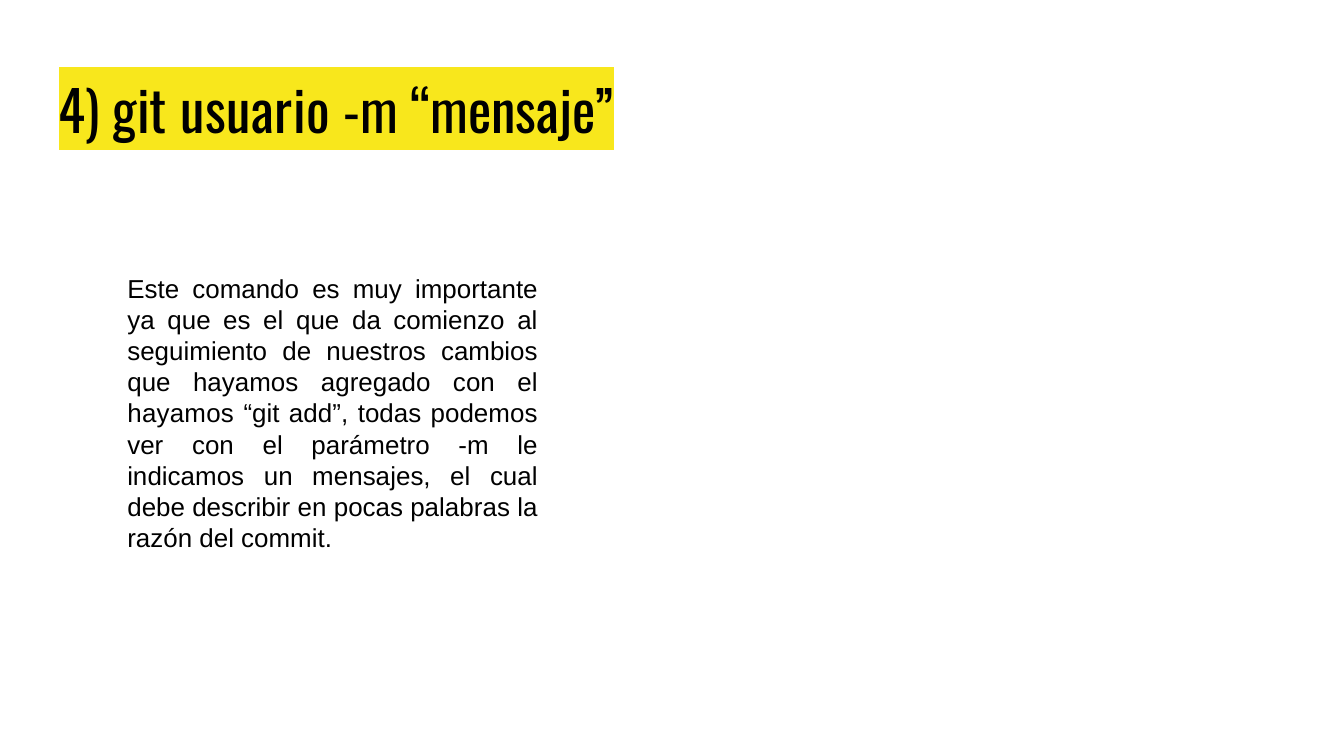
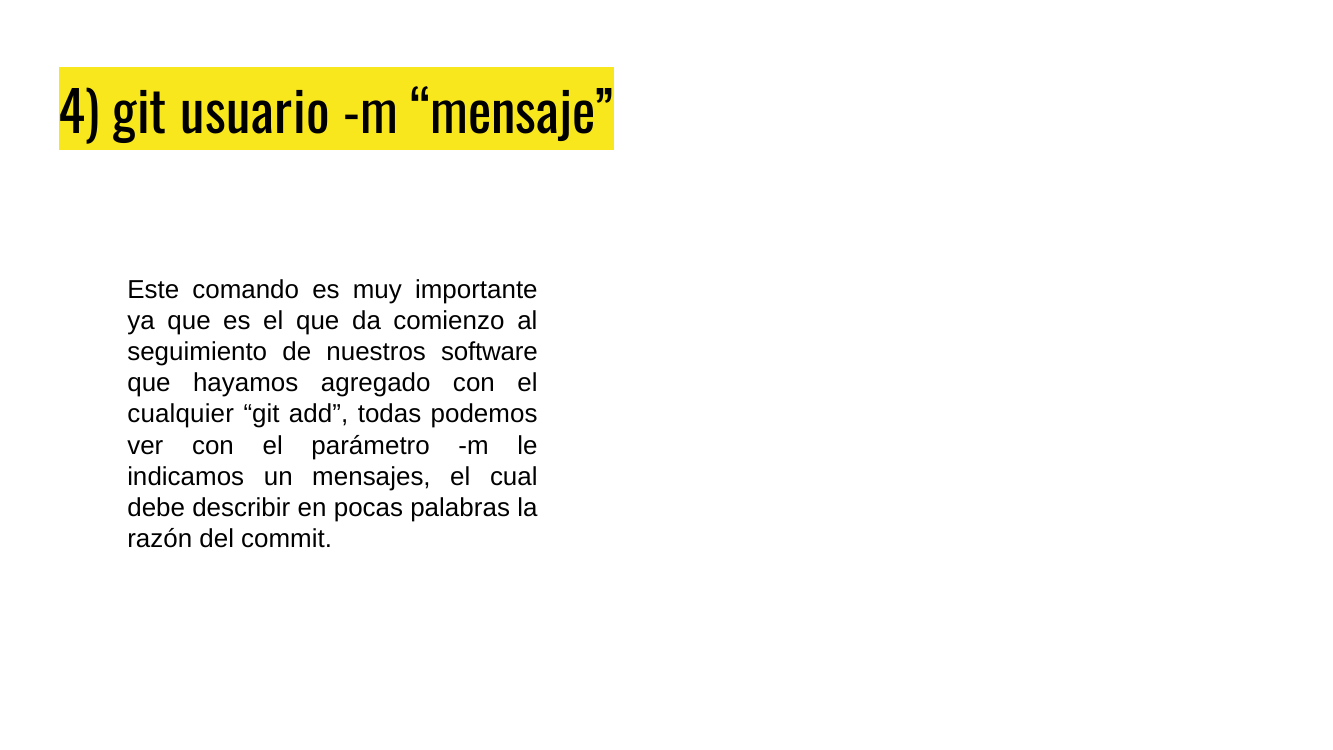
cambios: cambios -> software (489, 352)
hayamos: hayamos -> cualquier (181, 414)
